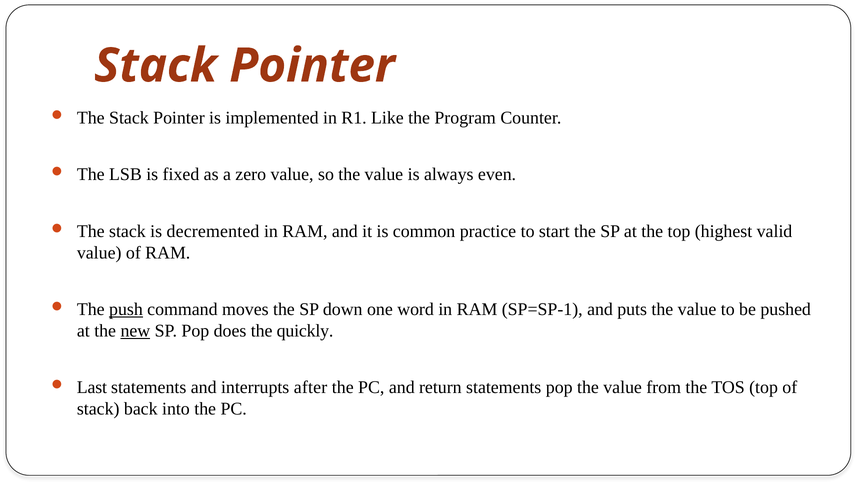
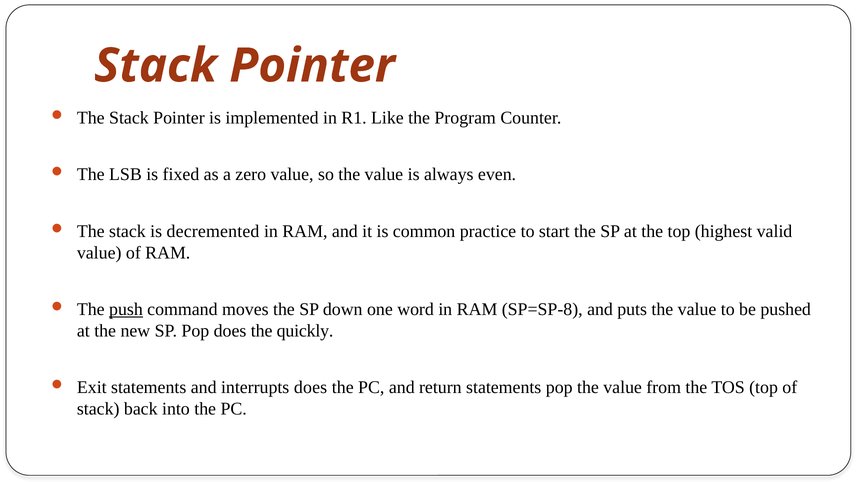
SP=SP-1: SP=SP-1 -> SP=SP-8 (542, 309)
new underline: present -> none (135, 331)
Last: Last -> Exit (92, 388)
interrupts after: after -> does (311, 388)
